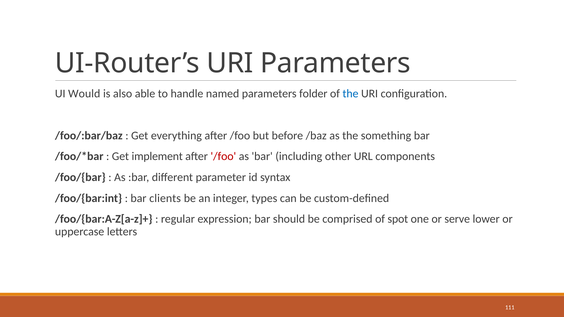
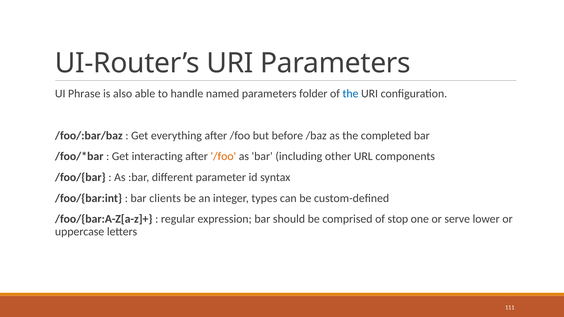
Would: Would -> Phrase (84, 94)
something: something -> completed (386, 136)
implement: implement -> interacting (157, 157)
/foo colour: red -> orange (223, 157)
spot: spot -> stop (398, 219)
